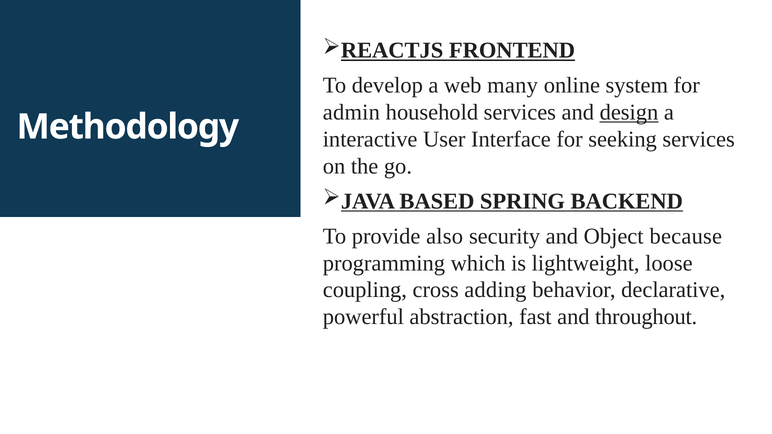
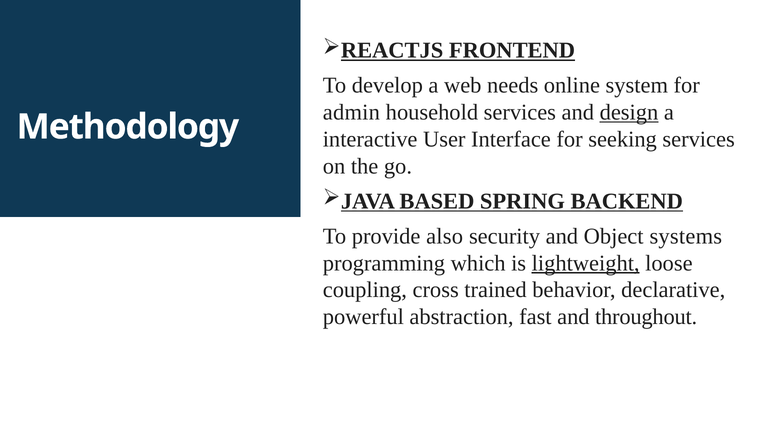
many: many -> needs (513, 85)
because: because -> systems (686, 236)
lightweight underline: none -> present (586, 263)
adding: adding -> trained (496, 290)
